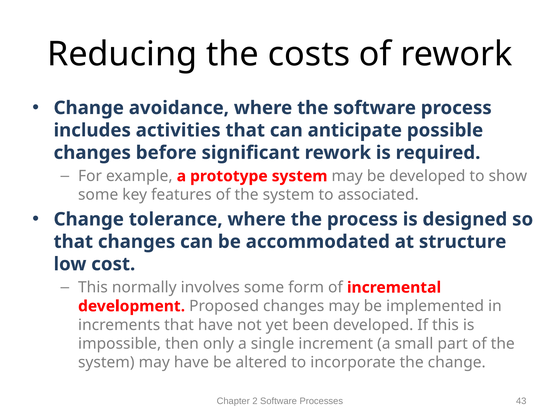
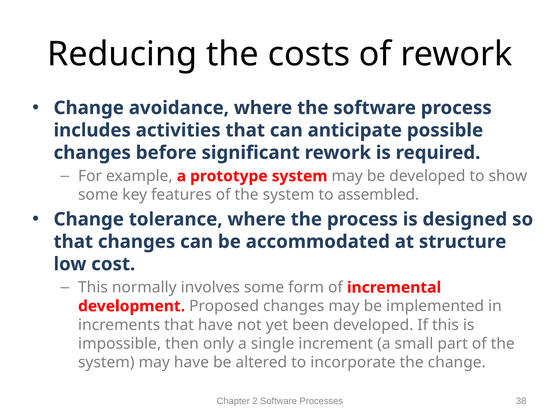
associated: associated -> assembled (378, 195)
43: 43 -> 38 (521, 401)
